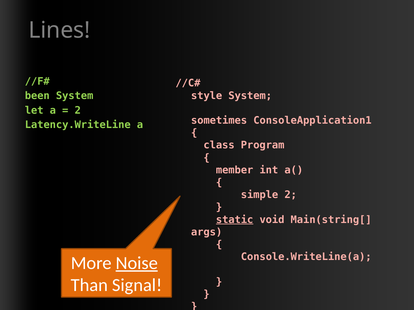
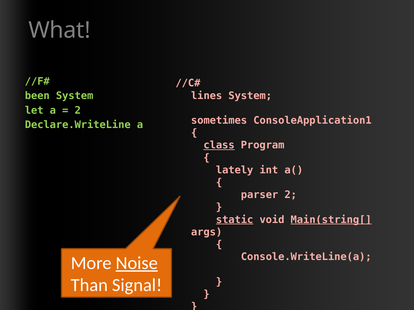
Lines: Lines -> What (60, 30)
style: style -> lines (207, 96)
Latency.WriteLine: Latency.WriteLine -> Declare.WriteLine (78, 125)
class underline: none -> present (219, 145)
member: member -> lately (235, 170)
simple: simple -> parser (260, 195)
Main(string[ underline: none -> present (331, 220)
